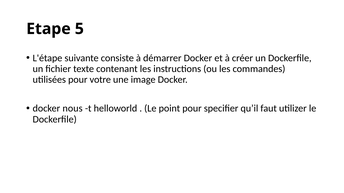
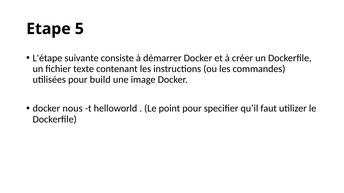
votre: votre -> build (100, 80)
